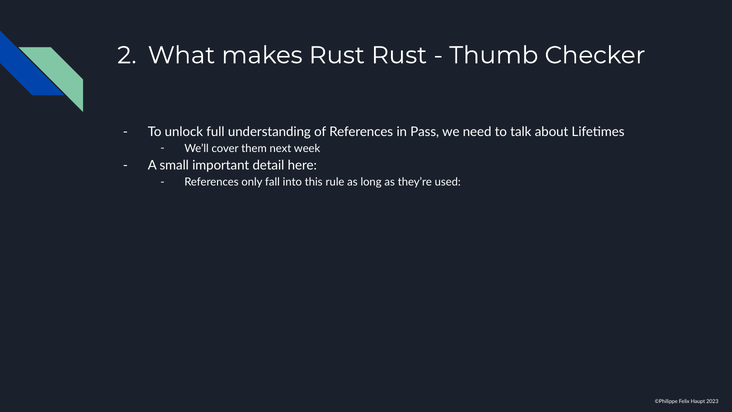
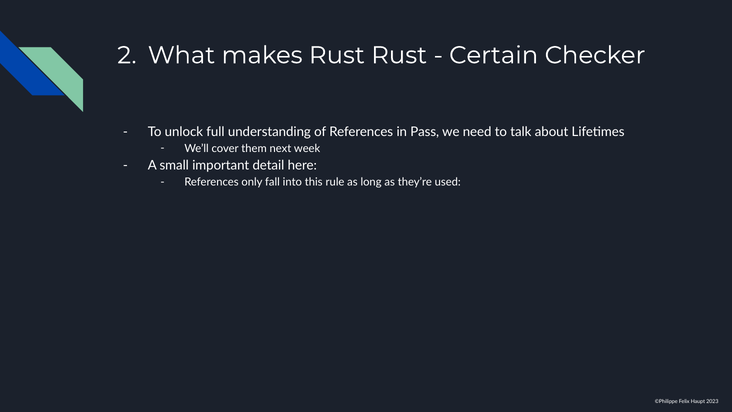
Thumb: Thumb -> Certain (494, 55)
